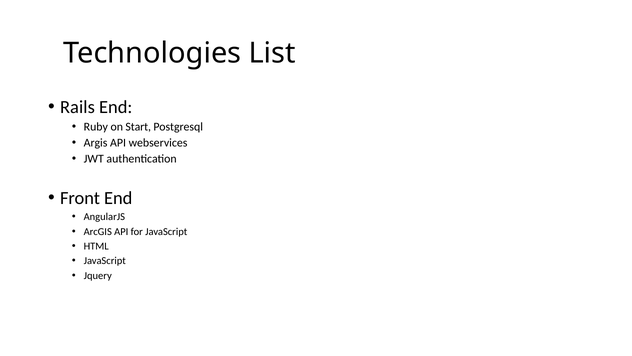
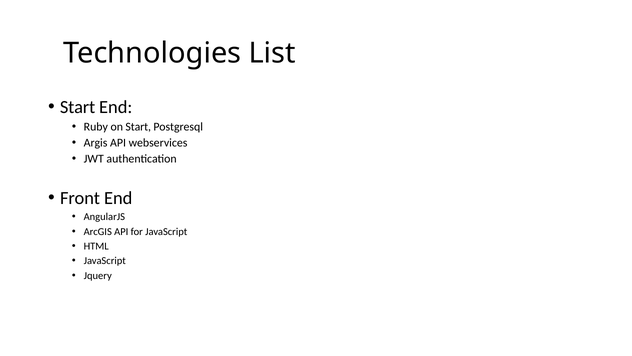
Rails: Rails -> Start (78, 107)
